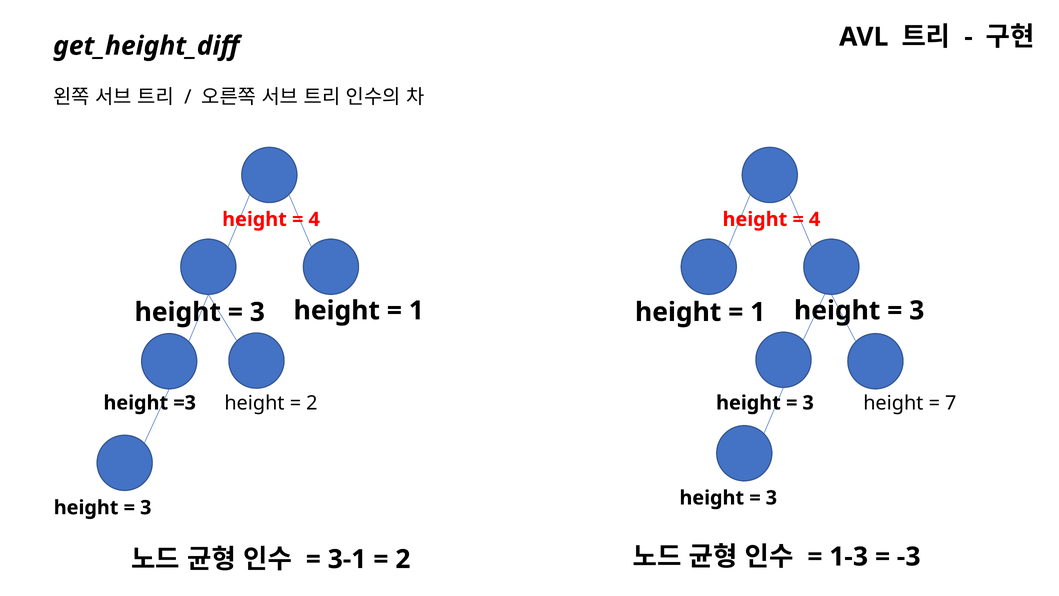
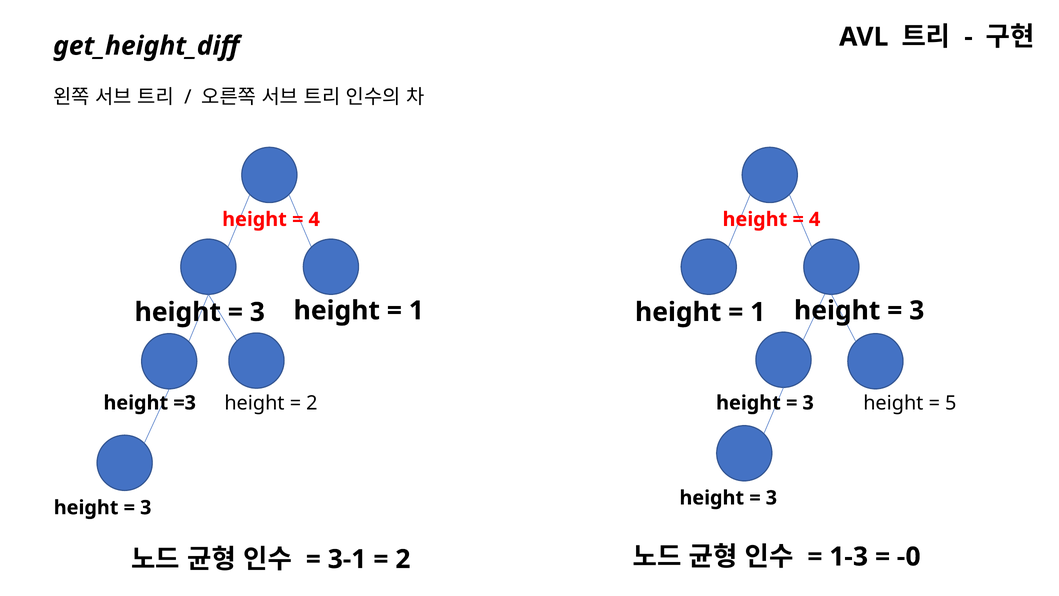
7: 7 -> 5 (951, 403)
-3: -3 -> -0 (909, 556)
